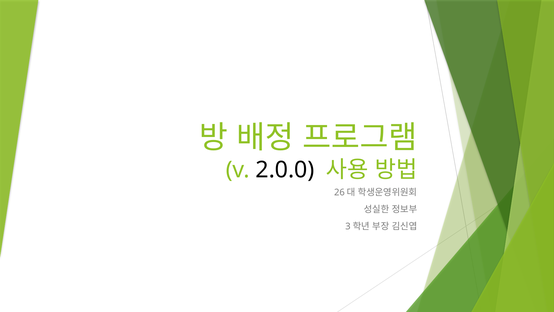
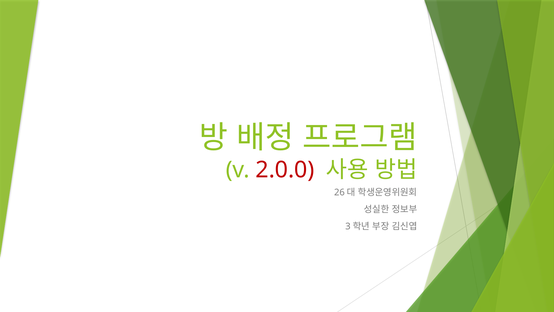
2.0.0 colour: black -> red (285, 170)
